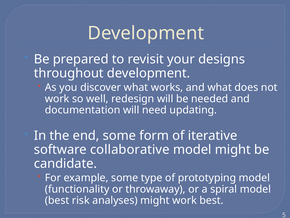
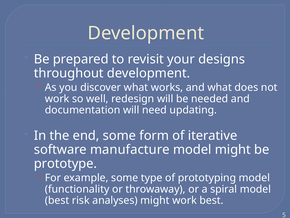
collaborative: collaborative -> manufacture (130, 149)
candidate: candidate -> prototype (65, 163)
